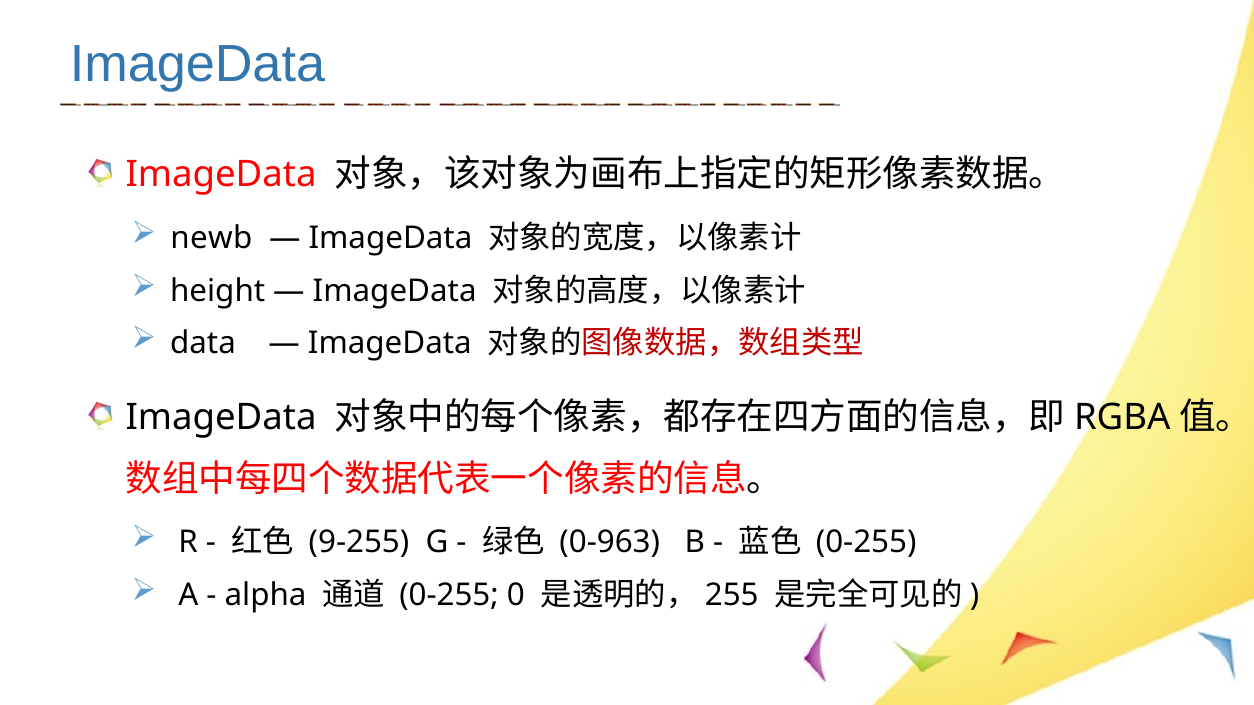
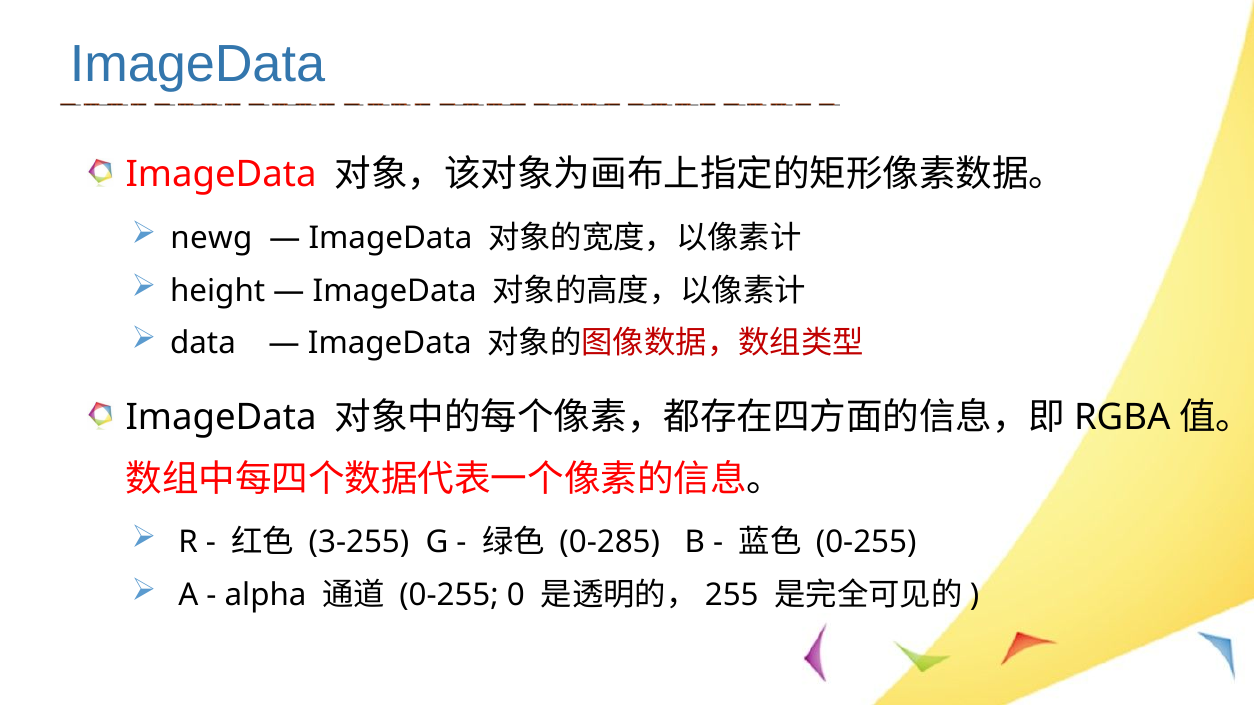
newb: newb -> newg (211, 238)
9-255: 9-255 -> 3-255 (359, 543)
0-963: 0-963 -> 0-285 (610, 543)
